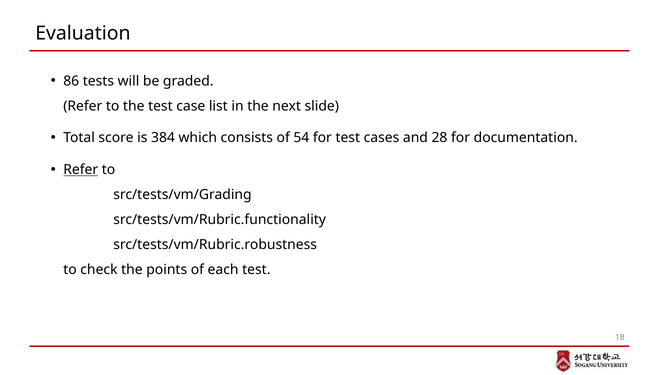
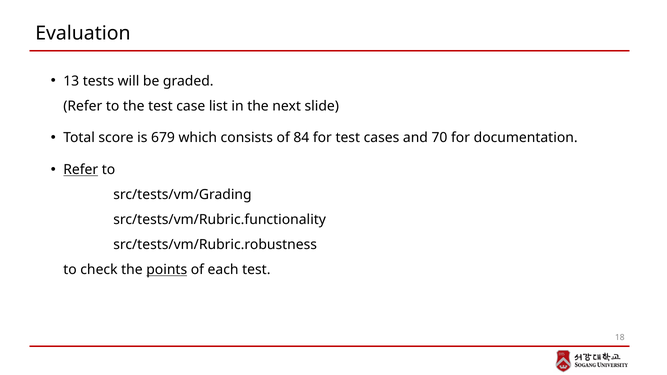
86: 86 -> 13 (71, 81)
384: 384 -> 679 (163, 138)
54: 54 -> 84 (301, 138)
28: 28 -> 70 (439, 138)
points underline: none -> present (167, 270)
